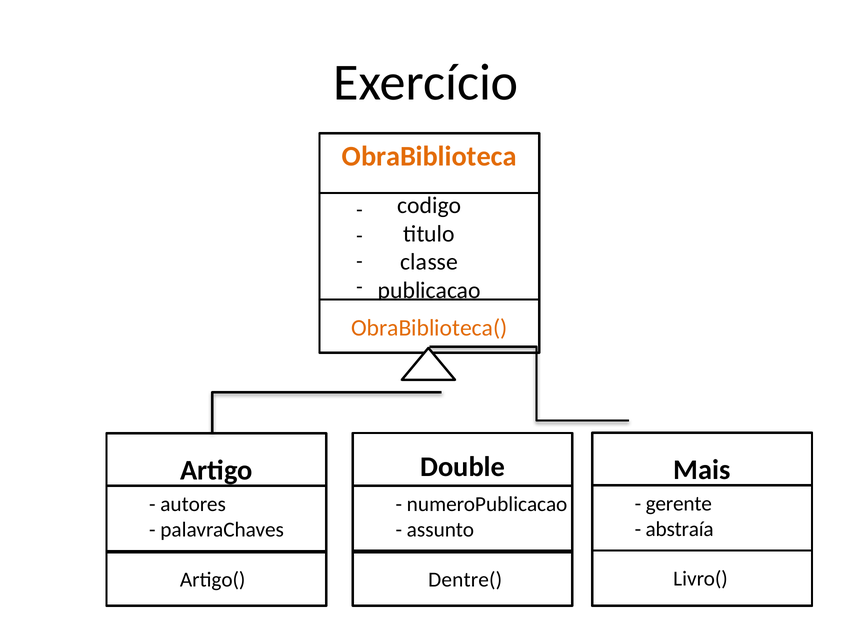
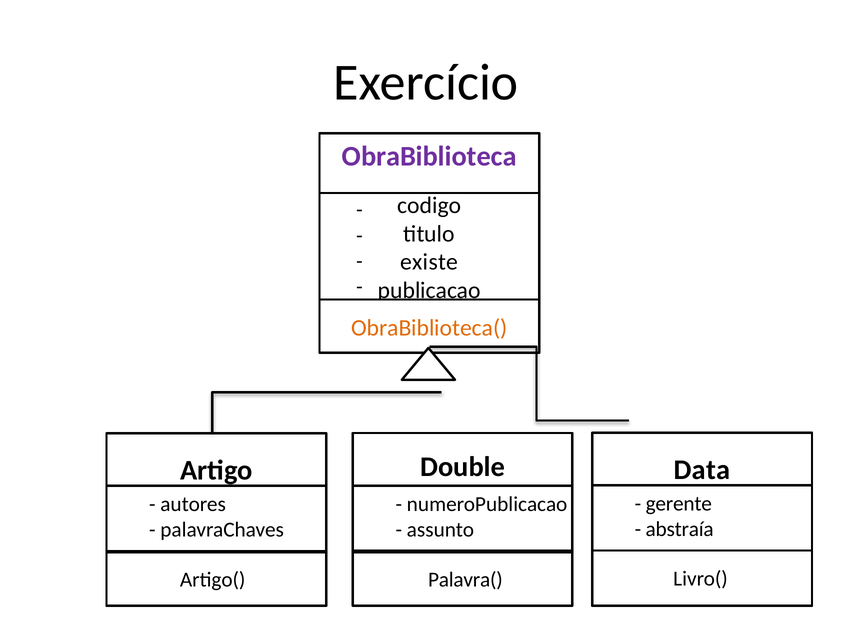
ObraBiblioteca colour: orange -> purple (429, 156)
classe: classe -> existe (429, 262)
Mais: Mais -> Data (702, 470)
Dentre(: Dentre( -> Palavra( (465, 579)
